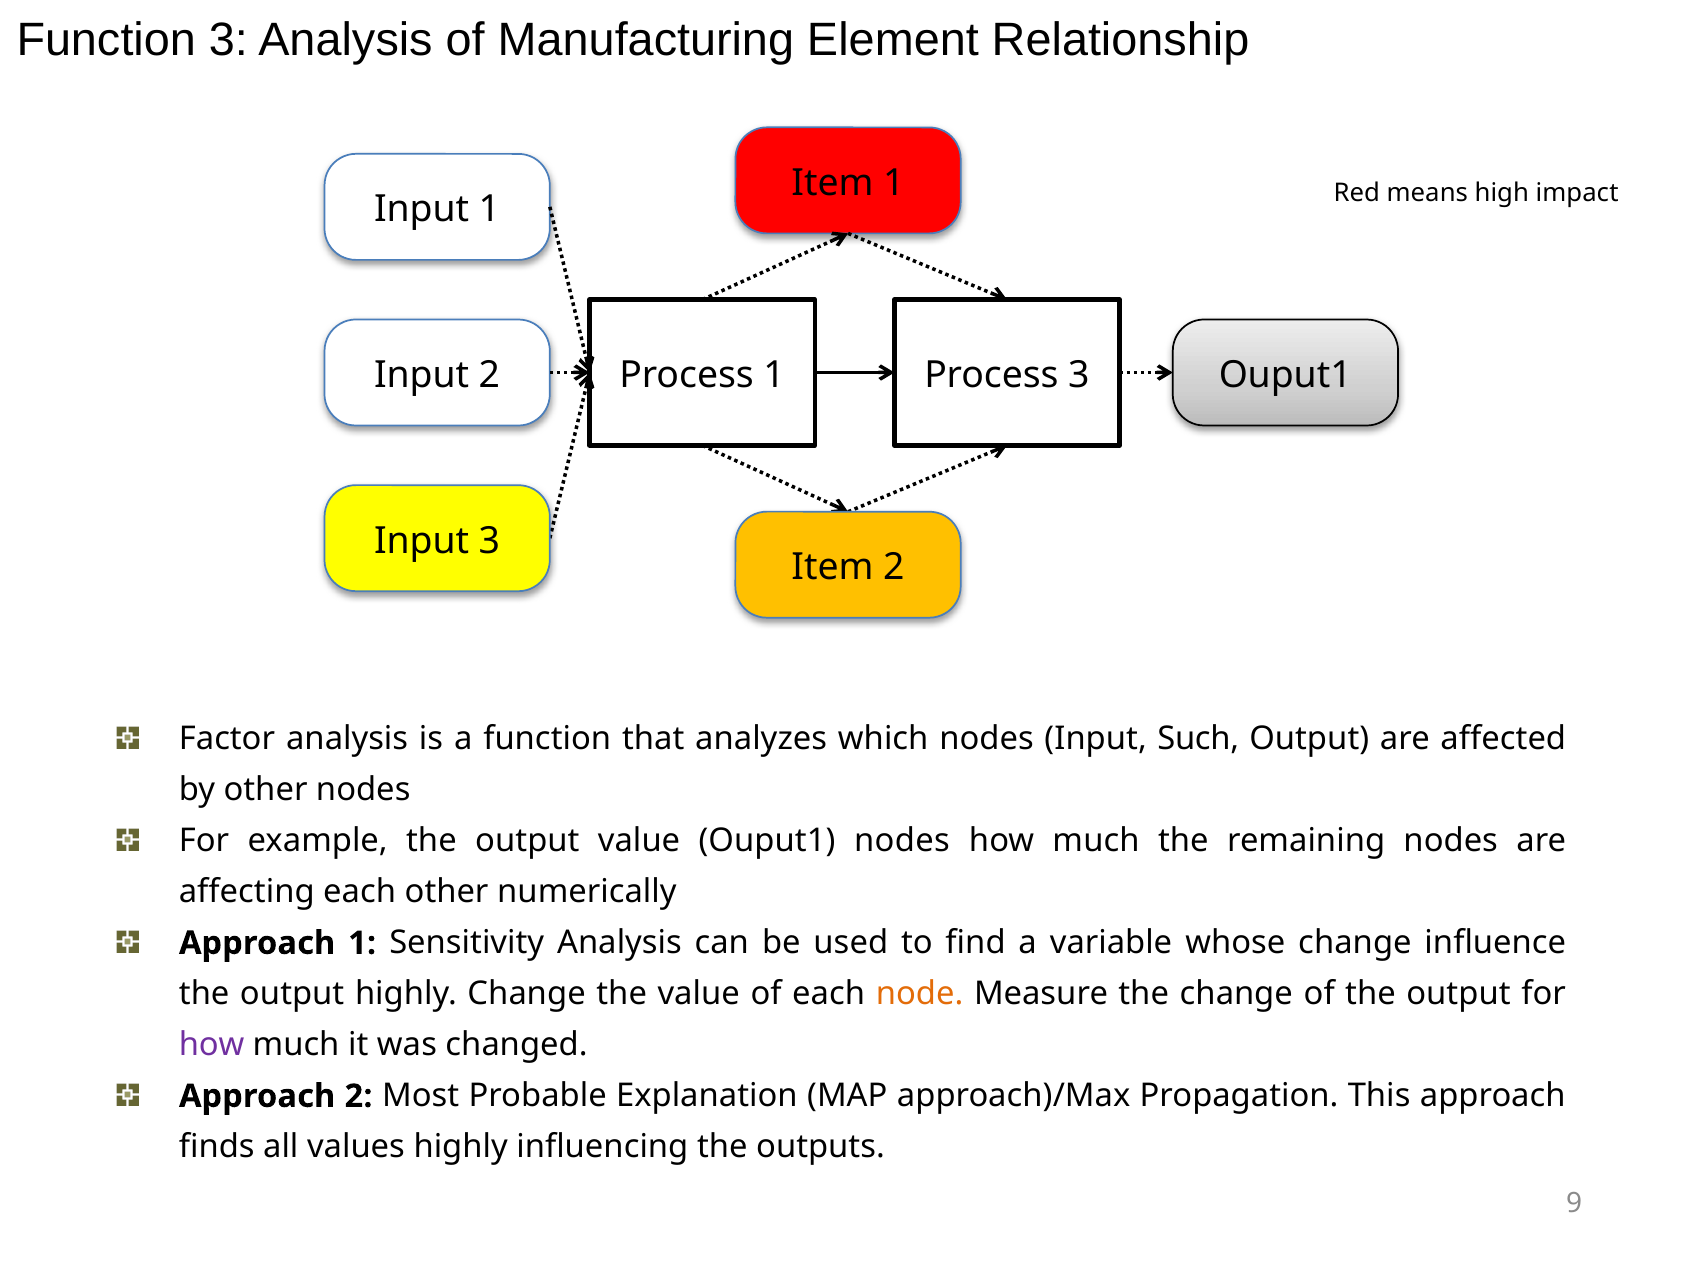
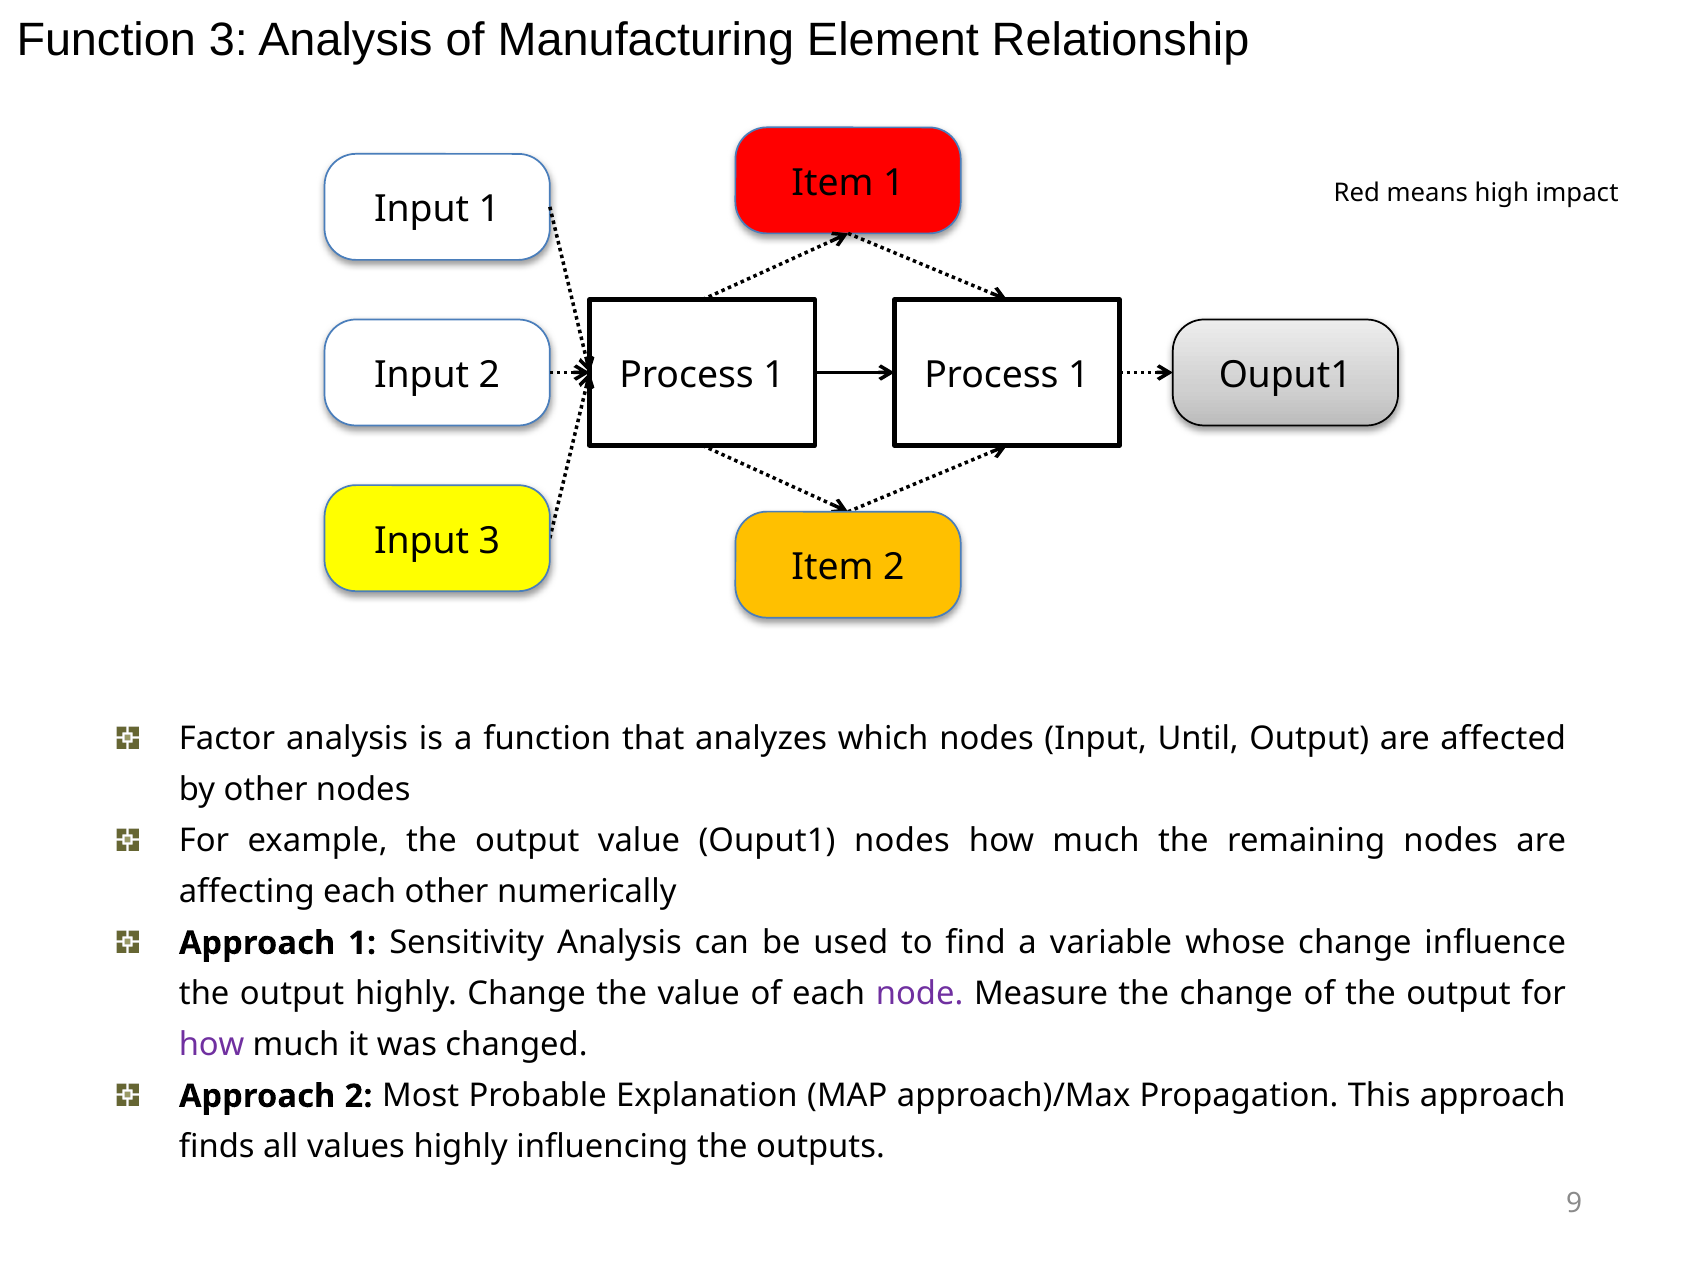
2 Process 3: 3 -> 1 (1079, 375)
Such: Such -> Until (1198, 739)
node colour: orange -> purple (920, 994)
